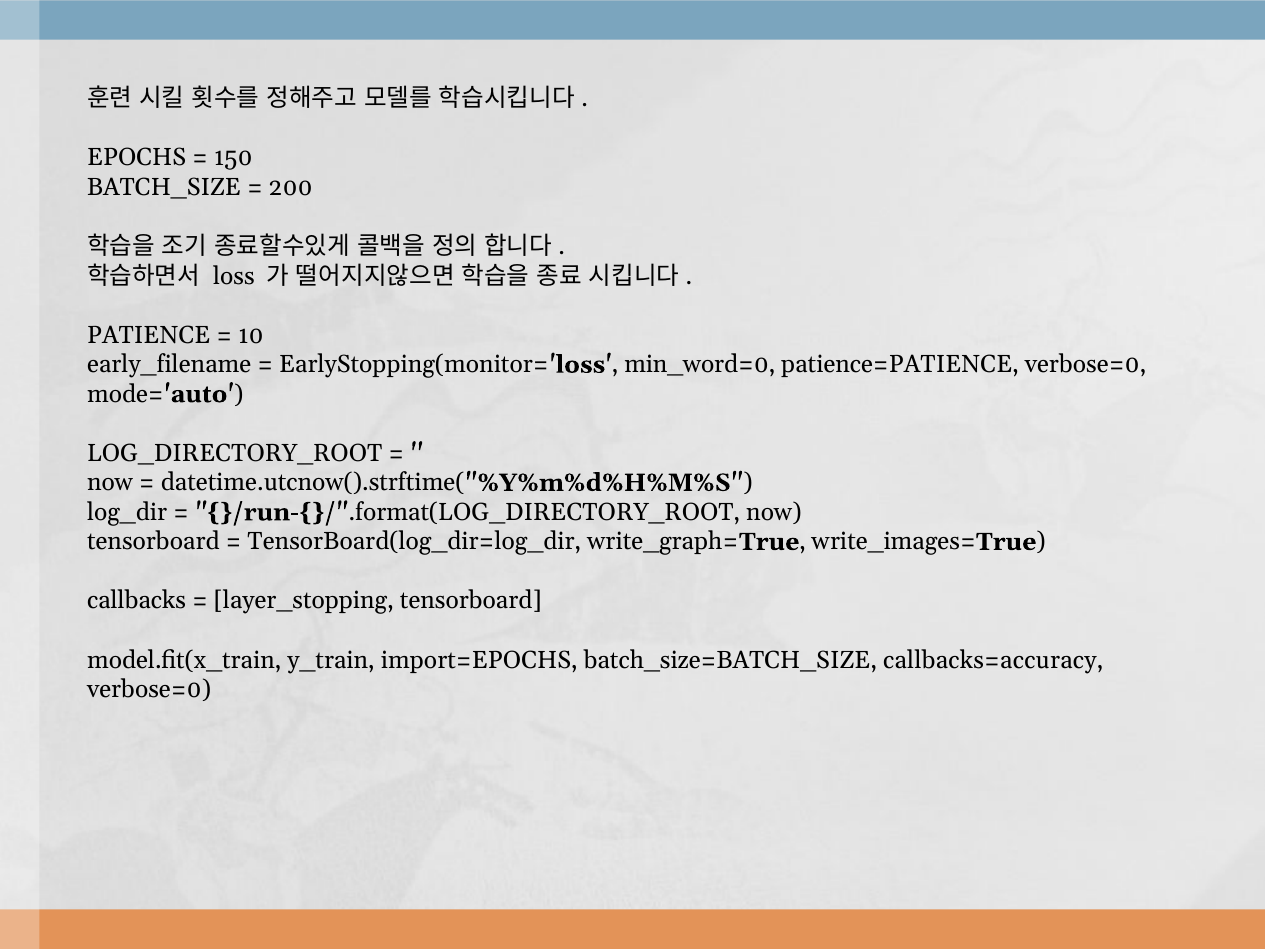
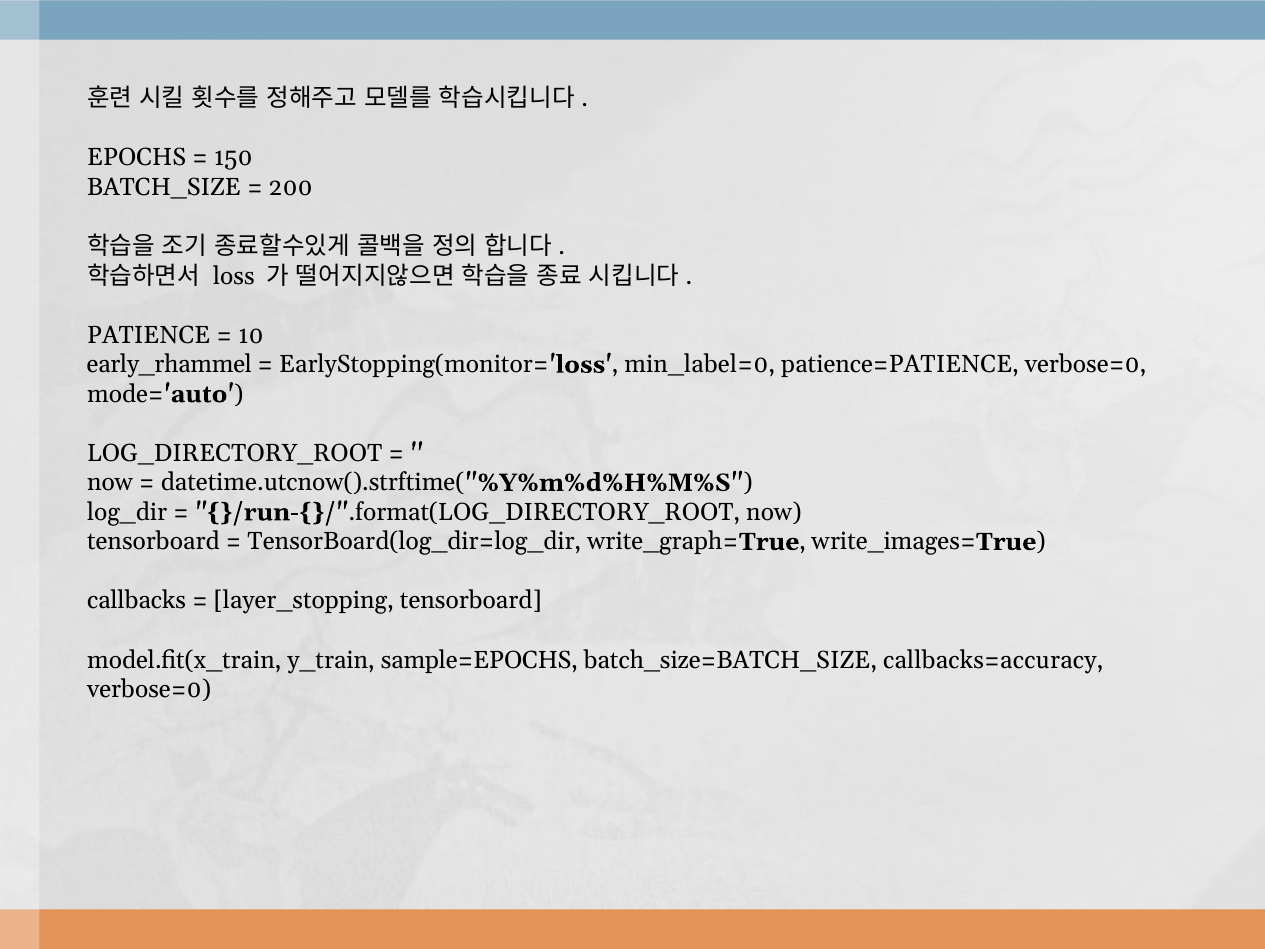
early_filename: early_filename -> early_rhammel (169, 364)
min_word=0: min_word=0 -> min_label=0 (700, 364)
import=EPOCHS: import=EPOCHS -> sample=EPOCHS (479, 660)
